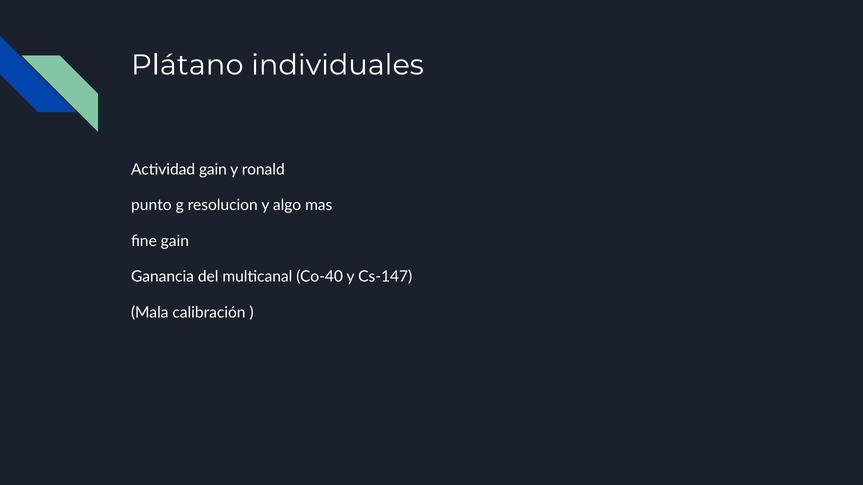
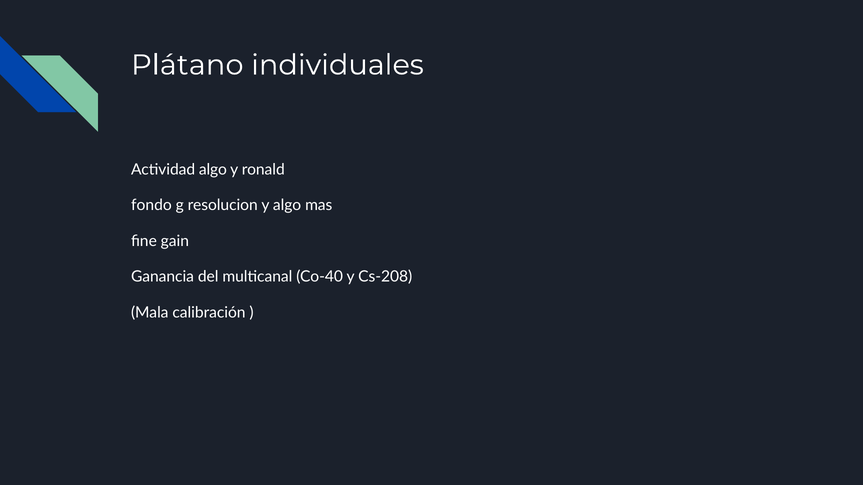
Actividad gain: gain -> algo (213, 170)
punto: punto -> fondo (151, 206)
Cs-147: Cs-147 -> Cs-208 (385, 277)
